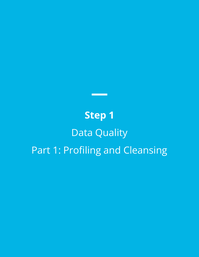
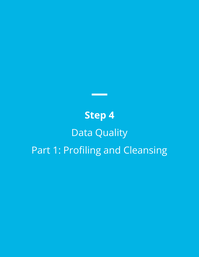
Step 1: 1 -> 4 (112, 116)
